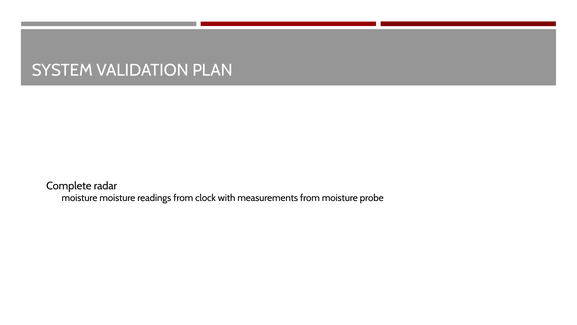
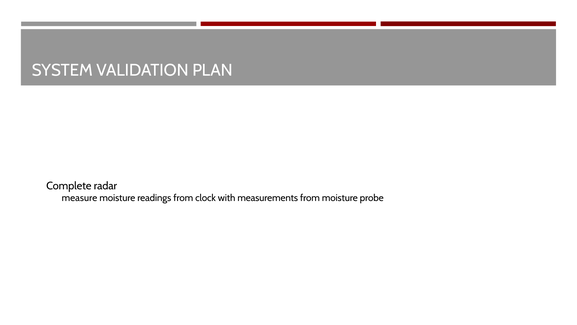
moisture: moisture -> measure (79, 198)
